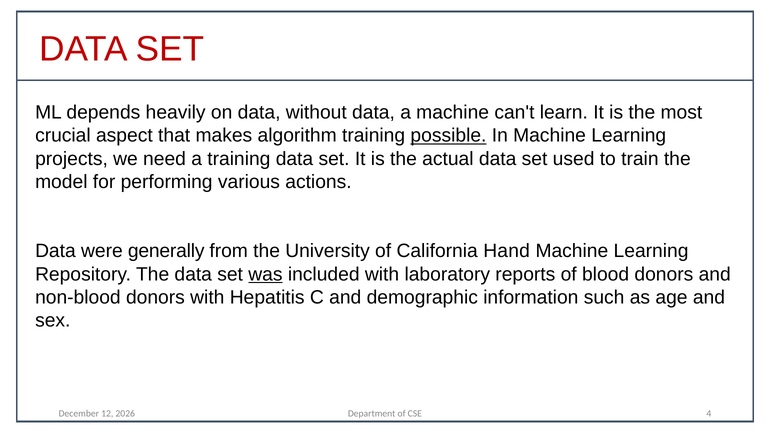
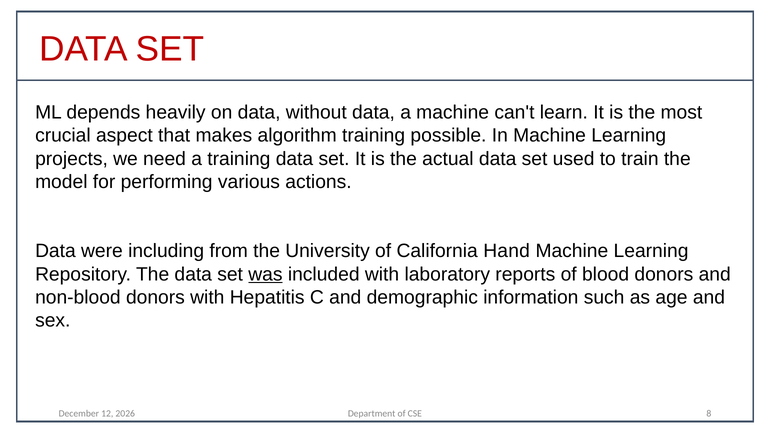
possible underline: present -> none (448, 136)
generally: generally -> including (166, 251)
4: 4 -> 8 (709, 414)
